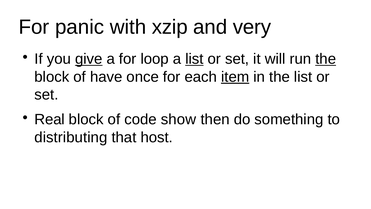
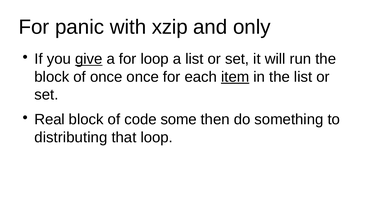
very: very -> only (252, 27)
list underline: present -> none (194, 59)
the underline: present -> none (326, 59)
of have: have -> once (106, 77)
show: show -> some (179, 119)
that host: host -> loop (157, 137)
